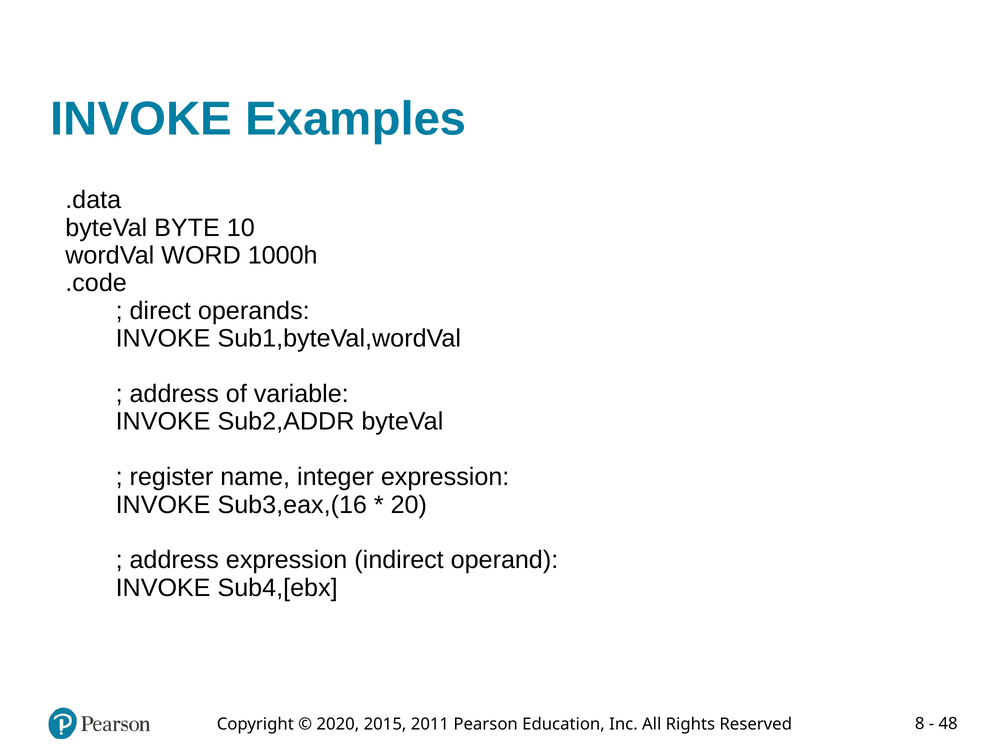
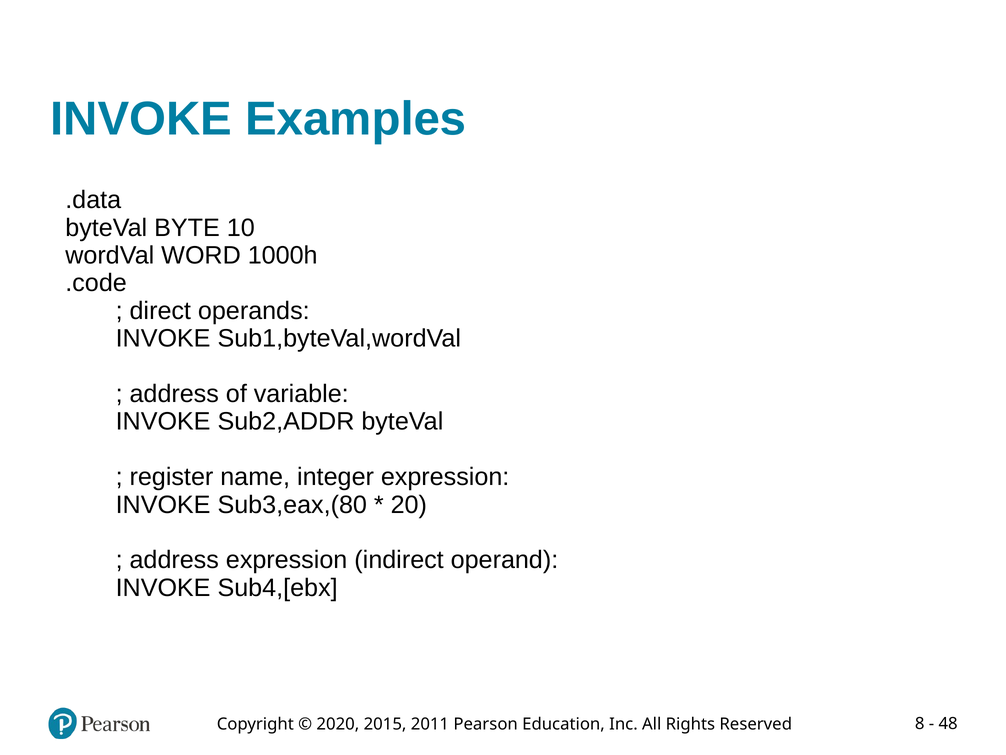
Sub3,eax,(16: Sub3,eax,(16 -> Sub3,eax,(80 (292, 504)
